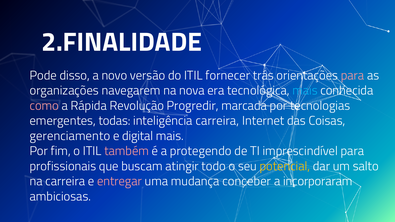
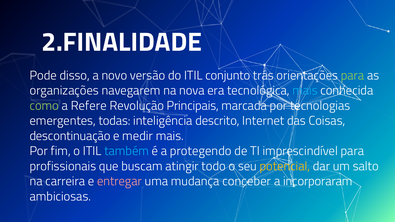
fornecer: fornecer -> conjunto (228, 75)
para colour: pink -> light green (353, 75)
como colour: pink -> light green (44, 106)
Rápida: Rápida -> Refere (89, 106)
Progredir: Progredir -> Principais (193, 106)
inteligência carreira: carreira -> descrito (217, 121)
gerenciamento: gerenciamento -> descontinuação (70, 136)
digital: digital -> medir (138, 136)
também colour: pink -> light blue (127, 151)
